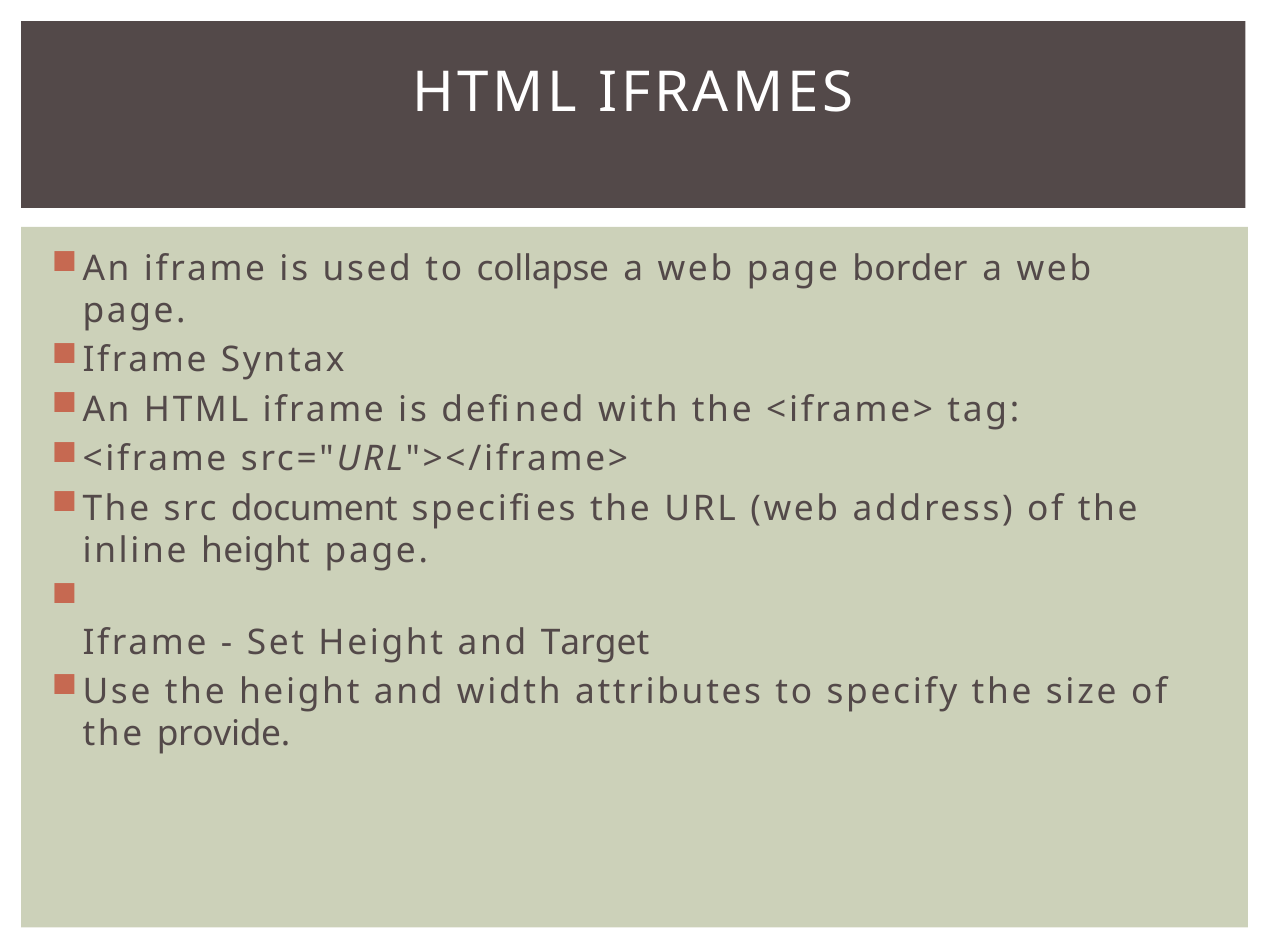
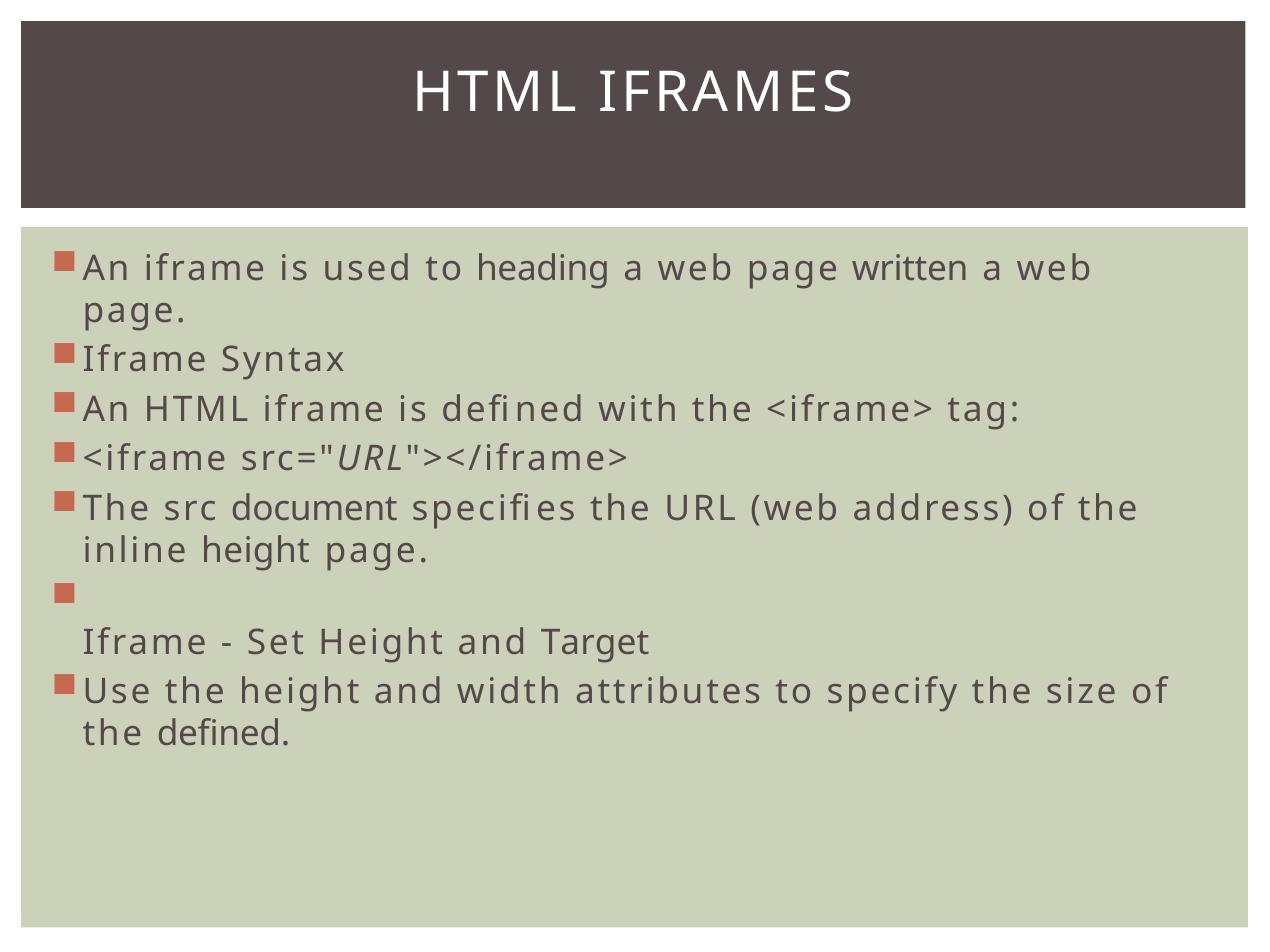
collapse: collapse -> heading (543, 269)
border: border -> written (910, 269)
the provide: provide -> defined (224, 735)
